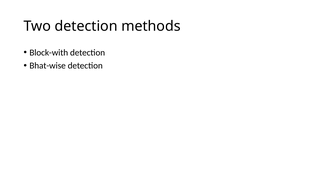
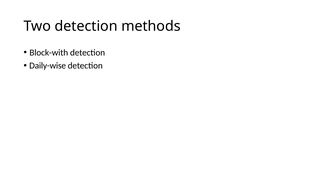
Bhat-wise: Bhat-wise -> Daily-wise (48, 65)
